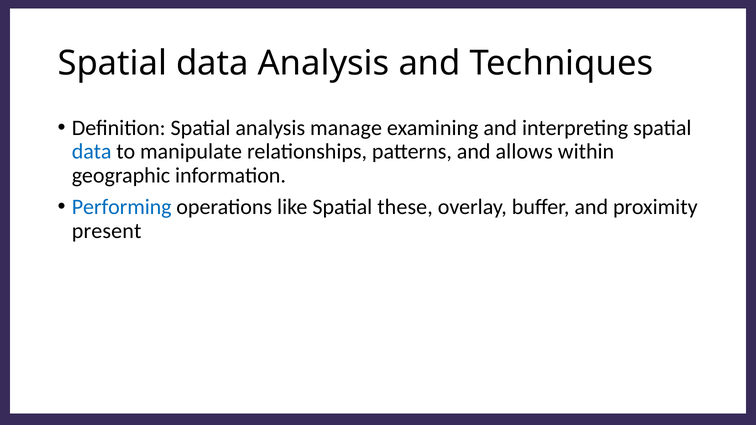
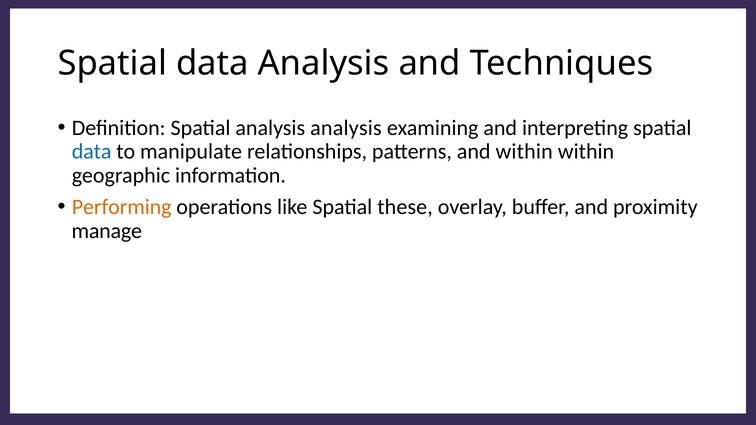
analysis manage: manage -> analysis (346, 128)
and allows: allows -> within (524, 152)
Performing colour: blue -> orange (122, 207)
present: present -> manage (107, 231)
